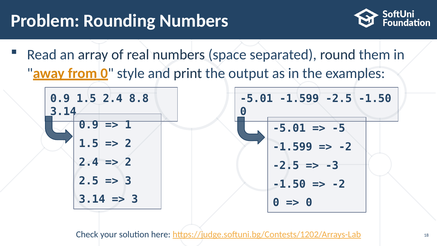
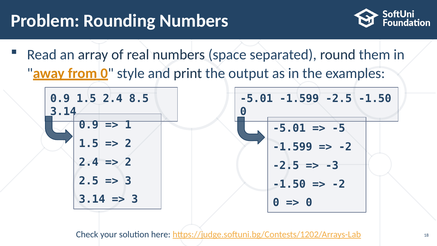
8.8: 8.8 -> 8.5 (139, 99)
